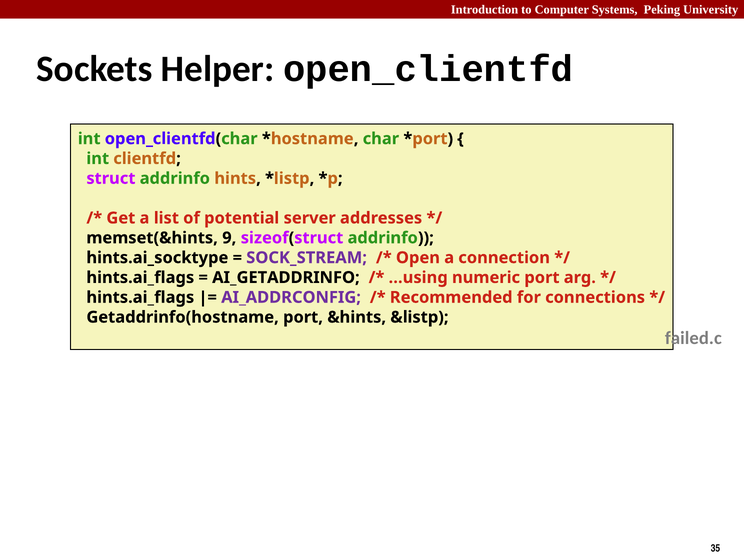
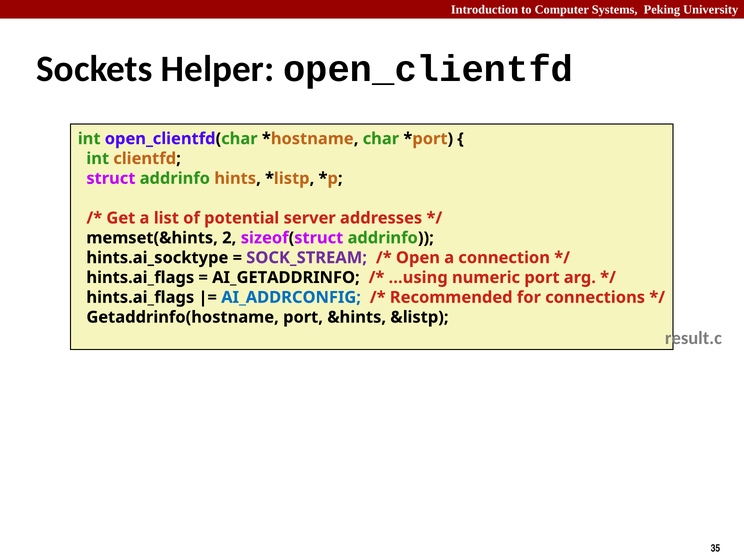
9: 9 -> 2 (229, 238)
AI_ADDRCONFIG colour: purple -> blue (291, 297)
failed.c: failed.c -> result.c (693, 338)
